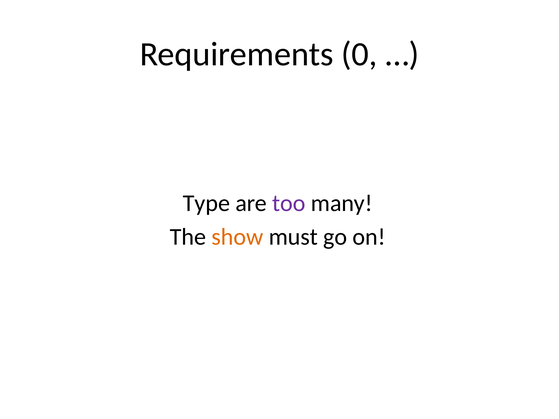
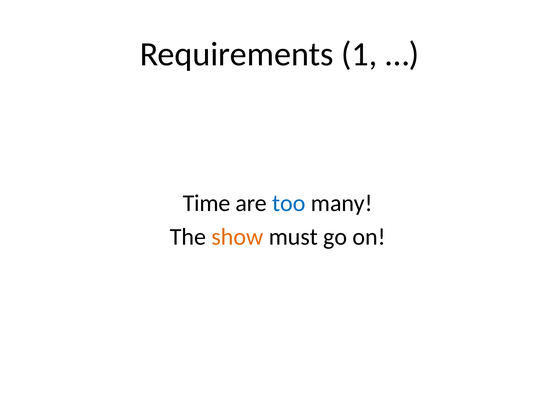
0: 0 -> 1 (359, 54)
Type: Type -> Time (207, 203)
too colour: purple -> blue (289, 203)
